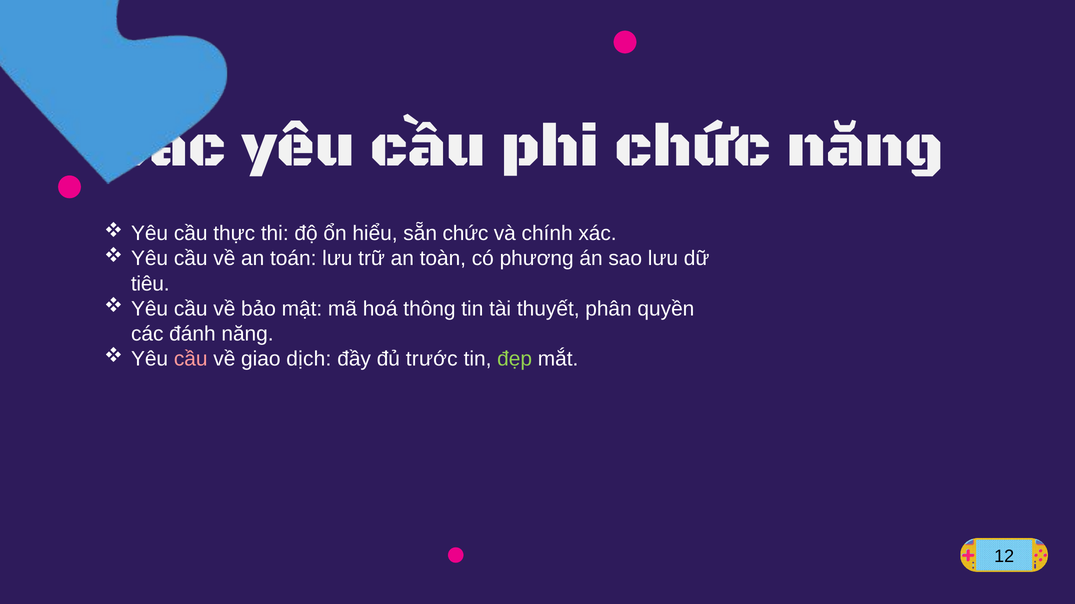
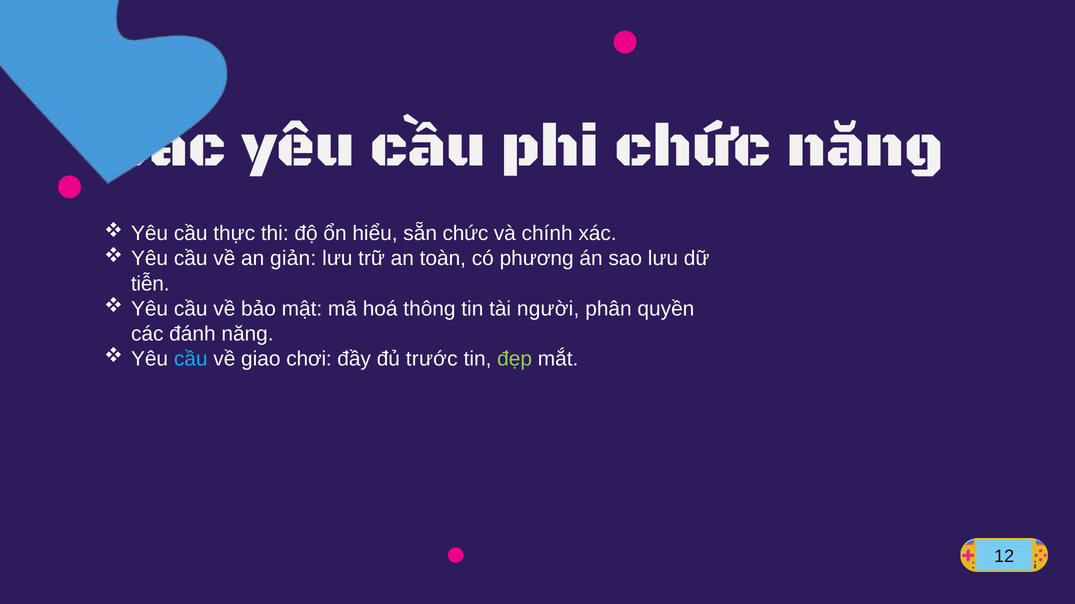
toán: toán -> giản (293, 259)
tiêu: tiêu -> tiễn (150, 284)
thuyết: thuyết -> người (548, 309)
cầu colour: pink -> light blue (191, 359)
dịch: dịch -> chơi (309, 359)
